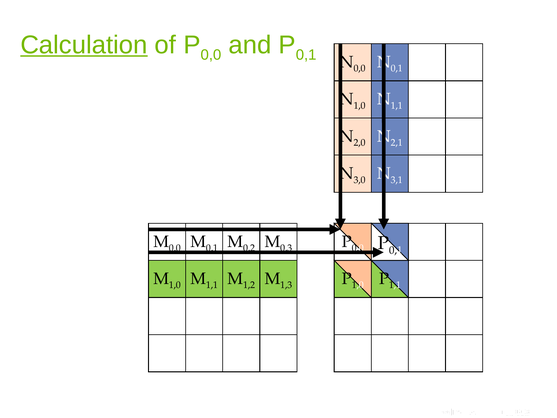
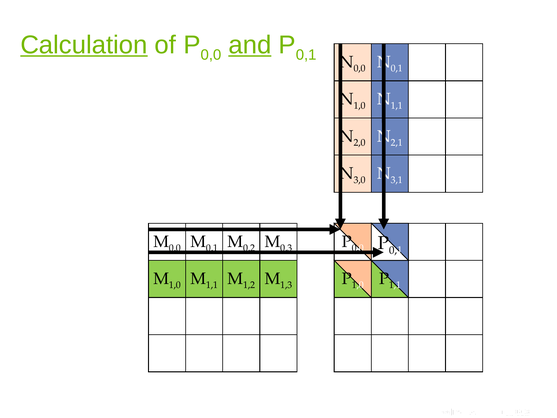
and underline: none -> present (250, 45)
